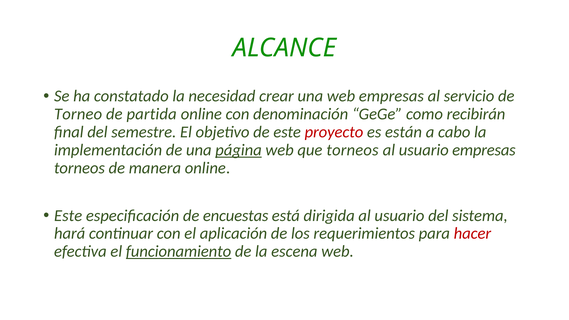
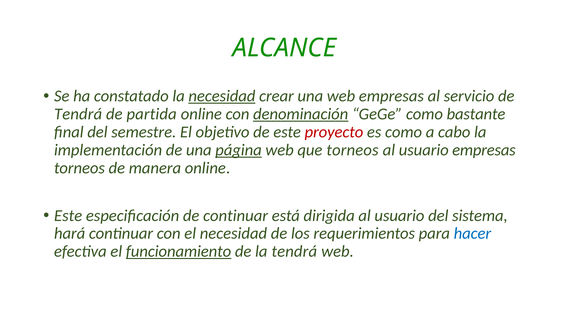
necesidad underline: none -> present (222, 96)
Torneo: Torneo -> Tendrá (78, 114)
denominación underline: none -> present (301, 114)
recibirán: recibirán -> bastante (476, 114)
es están: están -> como (404, 132)
de encuestas: encuestas -> continuar (236, 216)
el aplicación: aplicación -> necesidad (233, 234)
hacer colour: red -> blue (472, 234)
la escena: escena -> tendrá (294, 251)
